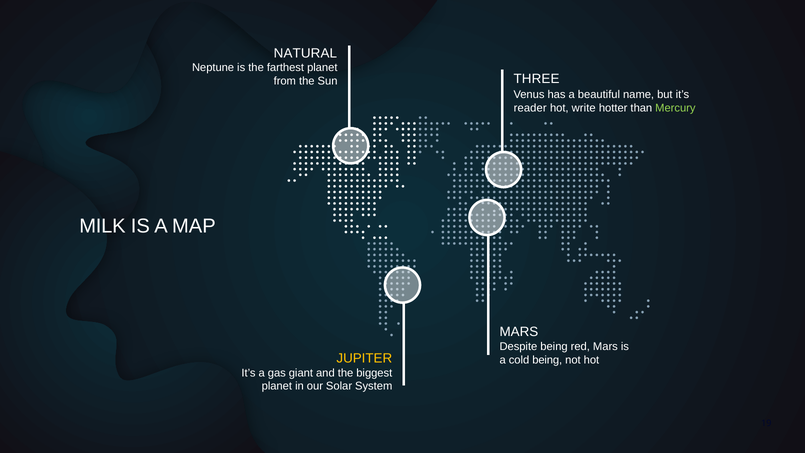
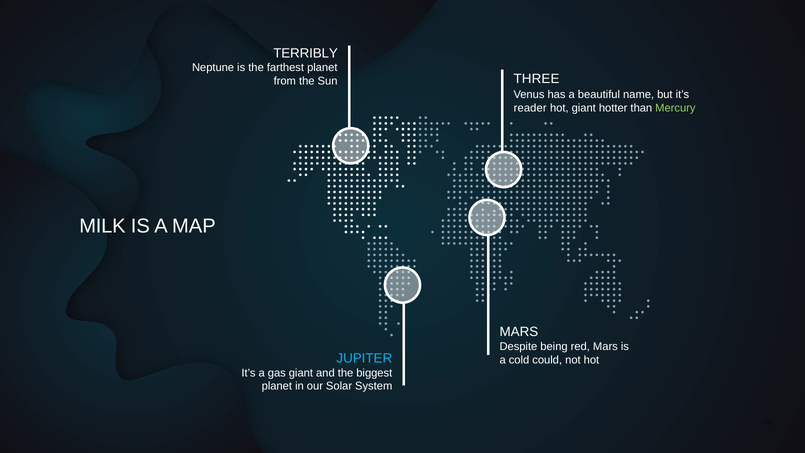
NATURAL: NATURAL -> TERRIBLY (306, 53)
hot write: write -> giant (584, 108)
JUPITER colour: yellow -> light blue (364, 358)
cold being: being -> could (547, 360)
